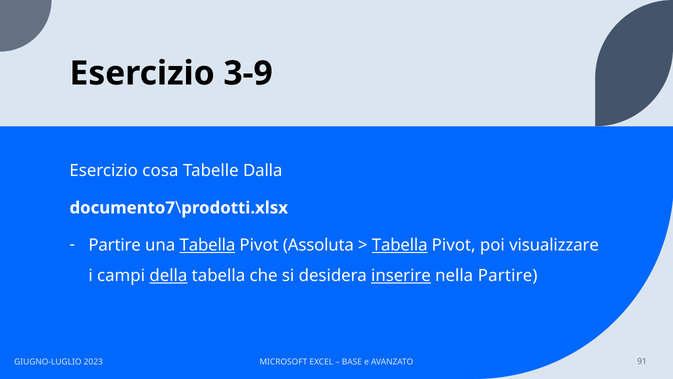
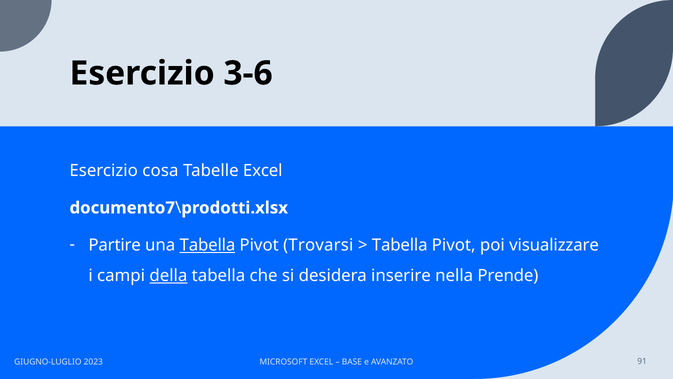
3-9: 3-9 -> 3-6 (248, 73)
Tabelle Dalla: Dalla -> Excel (263, 170)
Assoluta: Assoluta -> Trovarsi (318, 245)
Tabella underline: present -> none (400, 245)
inserire underline: present -> none (401, 275)
nella Partire: Partire -> Prende (508, 275)
